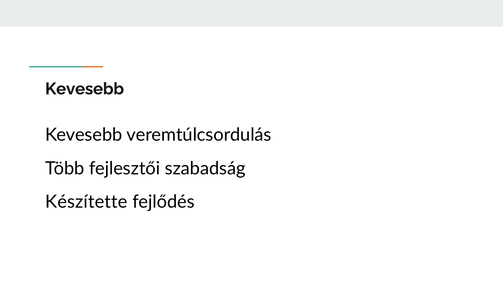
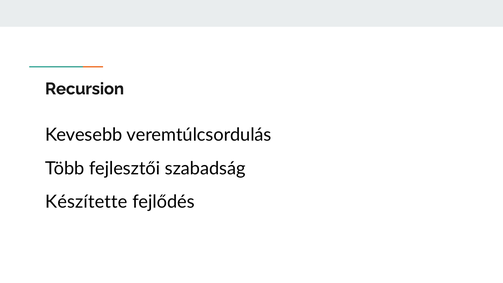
Kevesebb: Kevesebb -> Recursion (85, 89)
